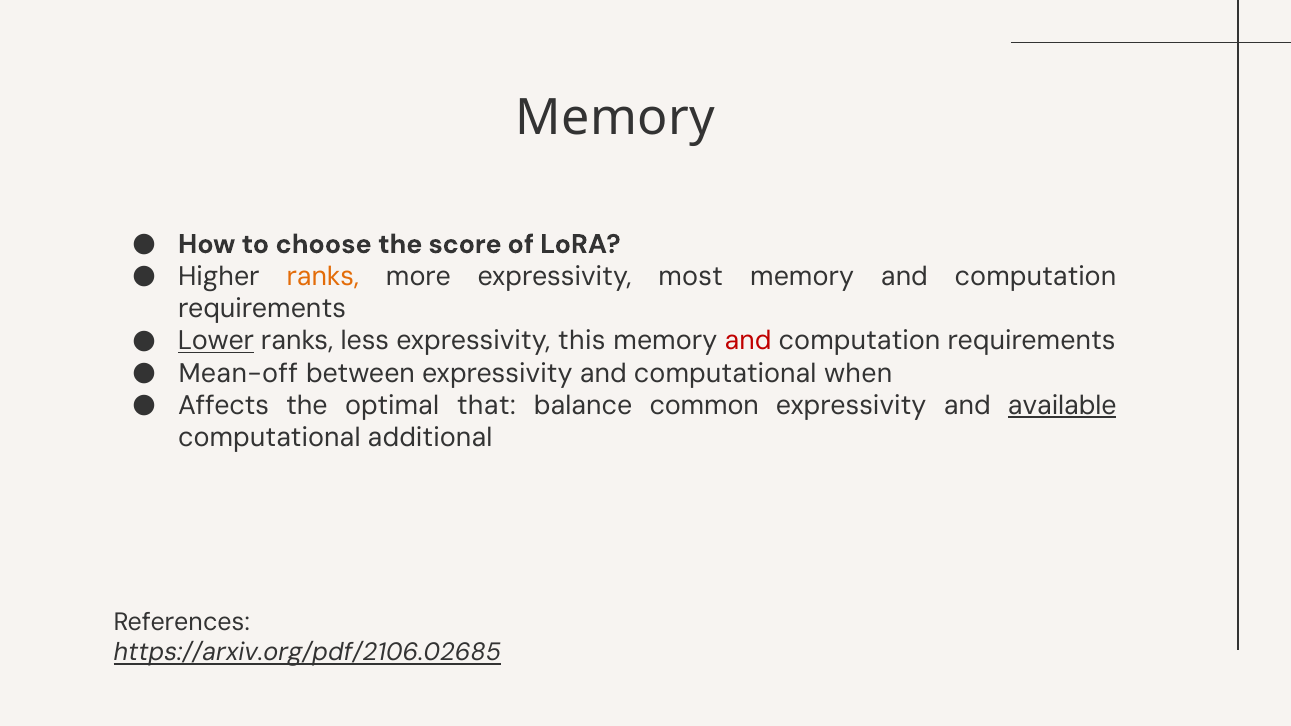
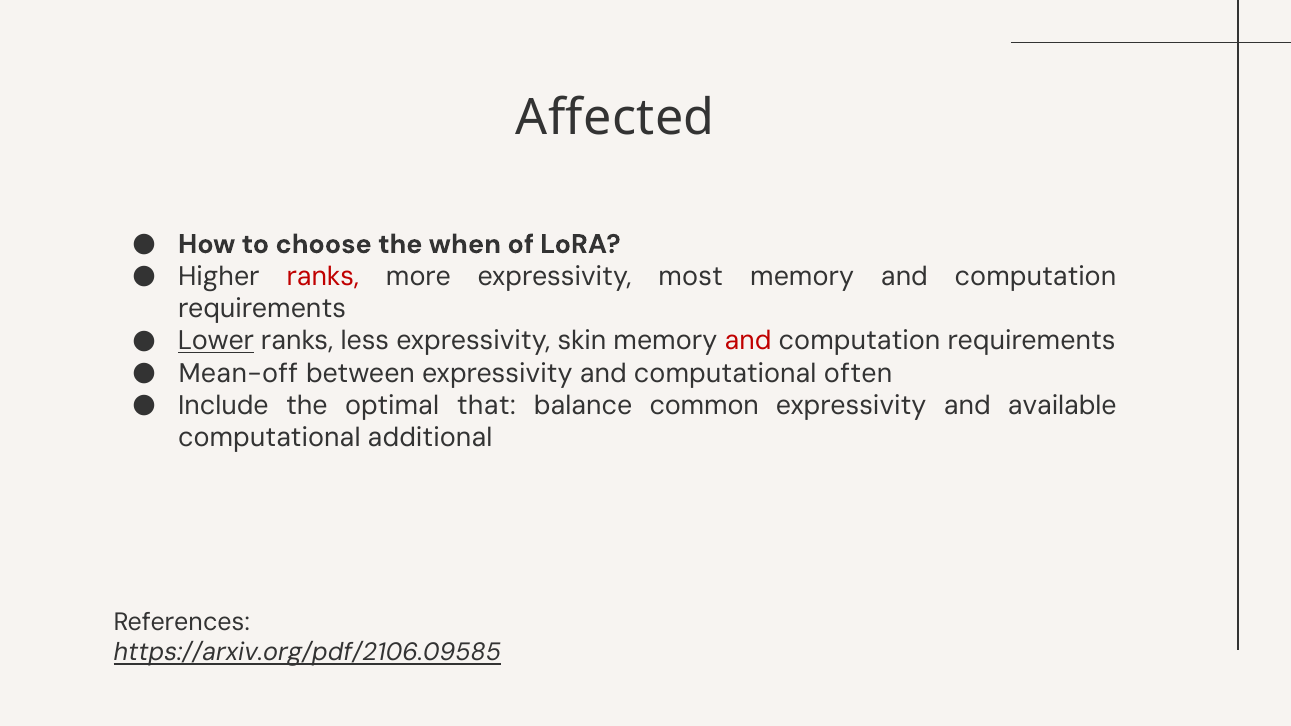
Memory: Memory -> Affected (615, 118)
score: score -> when (465, 244)
ranks colour: orange -> red (323, 276)
this: this -> skin (582, 341)
when: when -> often (858, 373)
Affects: Affects -> Include (223, 406)
available underline: present -> none (1062, 406)
https://arxiv.org/pdf/2106.02685: https://arxiv.org/pdf/2106.02685 -> https://arxiv.org/pdf/2106.09585 (307, 652)
